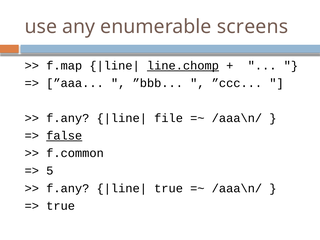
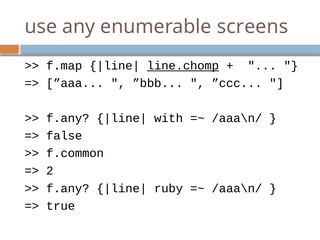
file: file -> with (169, 118)
false underline: present -> none (64, 136)
5: 5 -> 2 (50, 171)
true: true -> ruby (169, 188)
